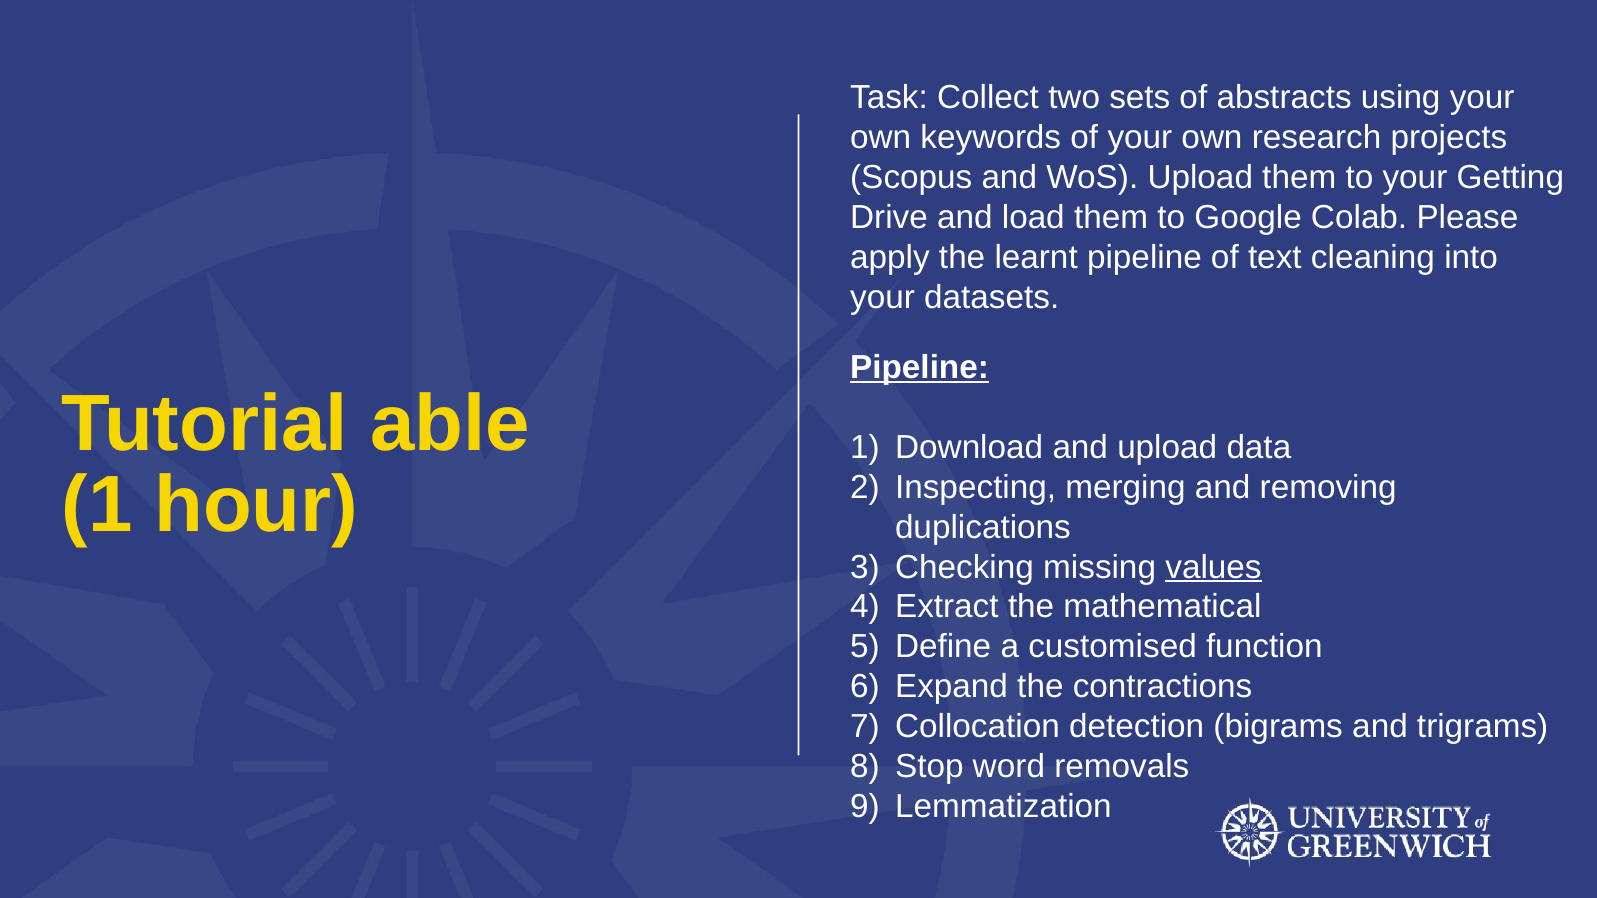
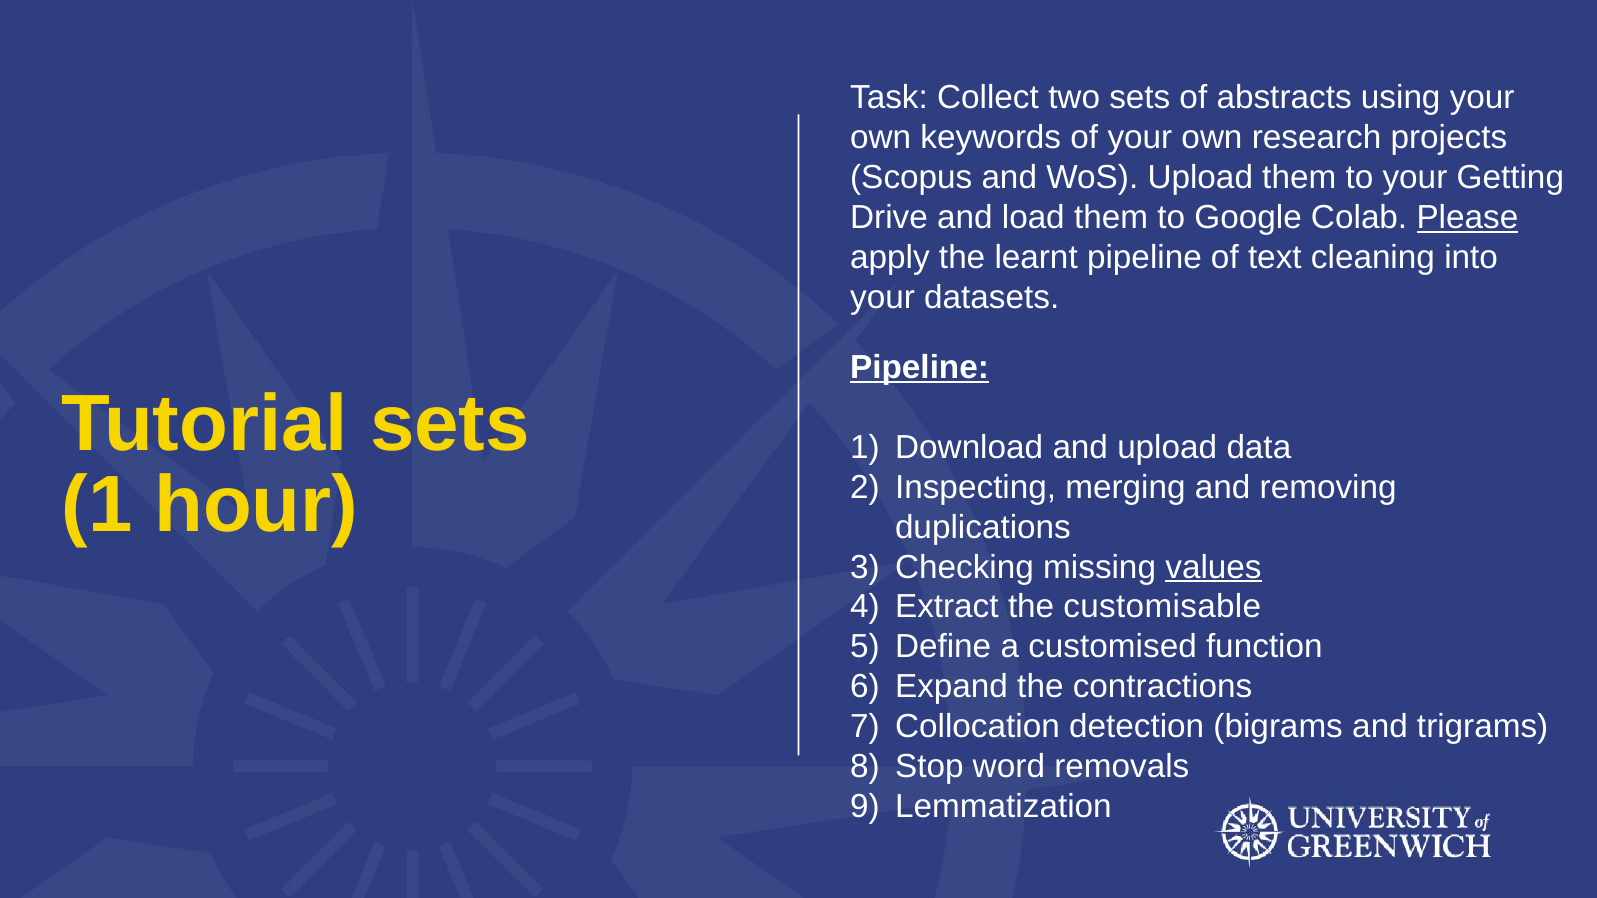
Please underline: none -> present (1467, 218)
Tutorial able: able -> sets (450, 424)
mathematical: mathematical -> customisable (1162, 607)
